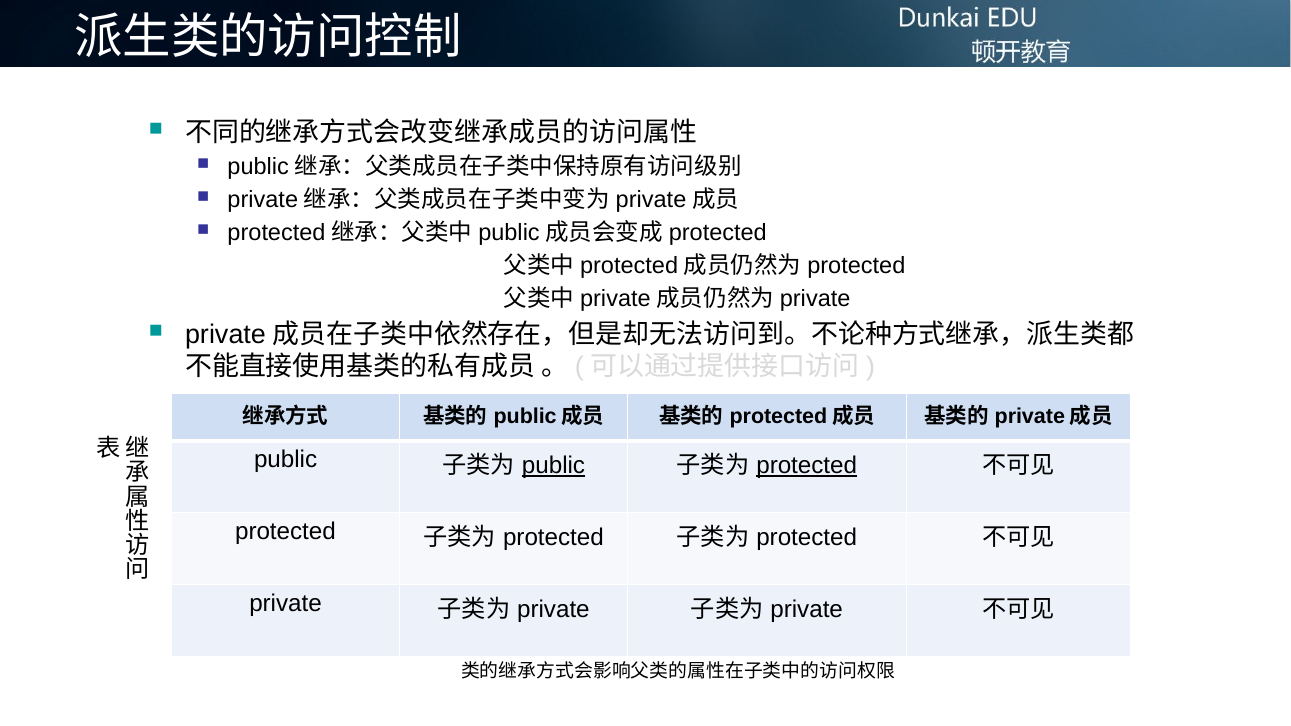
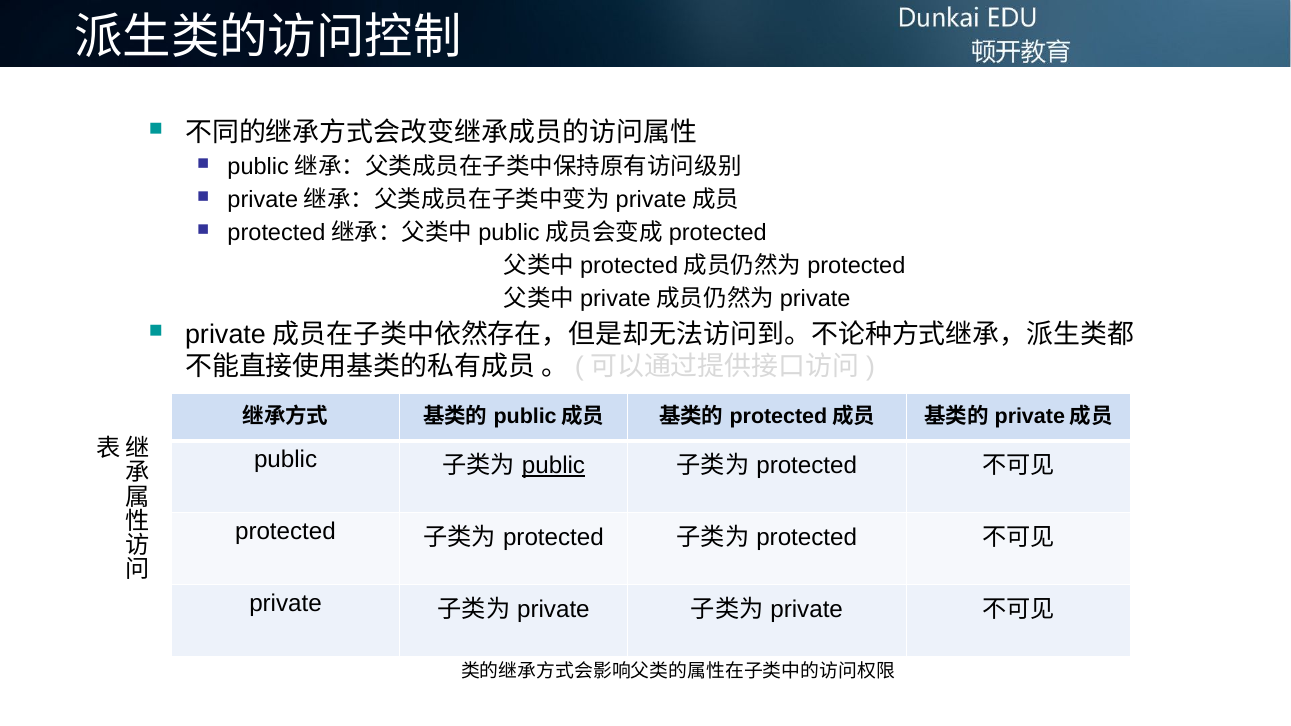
protected underline: present -> none (807, 466)
